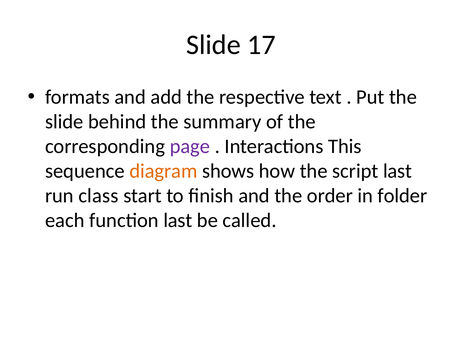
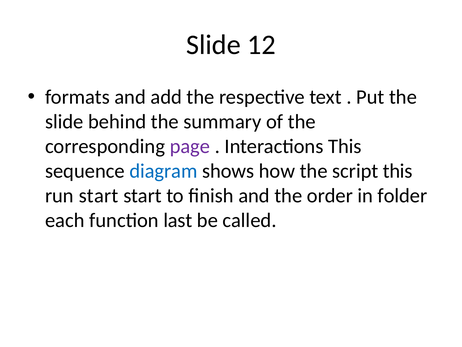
17: 17 -> 12 (261, 45)
diagram colour: orange -> blue (163, 171)
script last: last -> this (398, 171)
run class: class -> start (98, 196)
